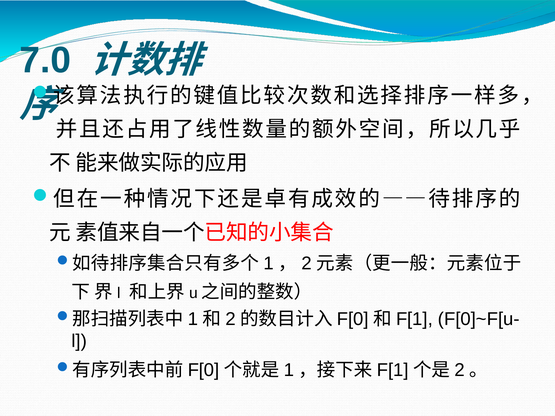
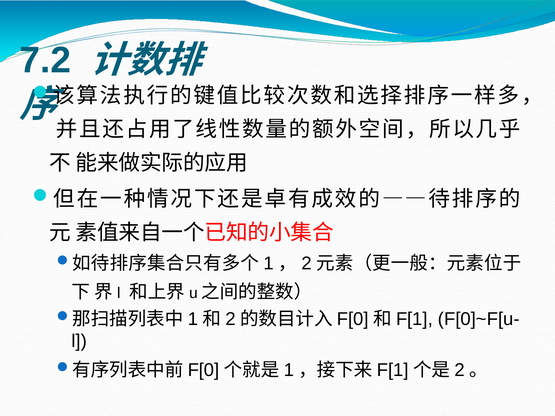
7.0: 7.0 -> 7.2 (45, 60)
